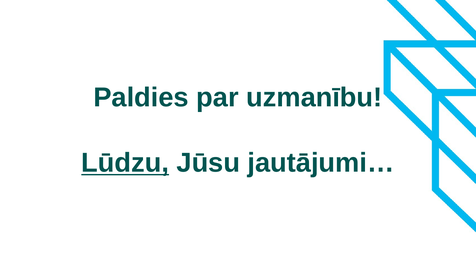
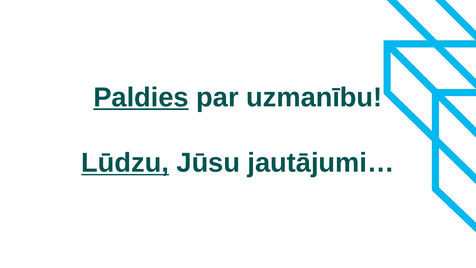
Paldies underline: none -> present (141, 97)
